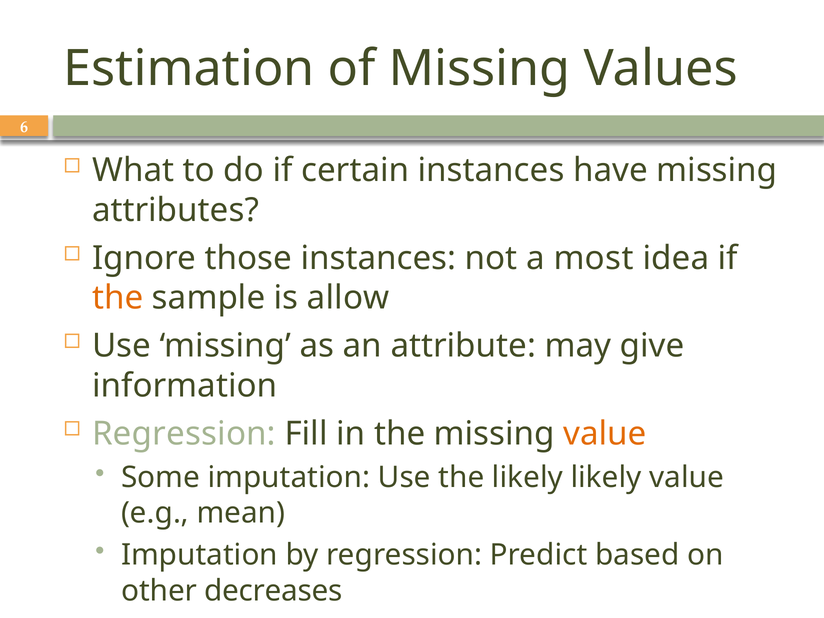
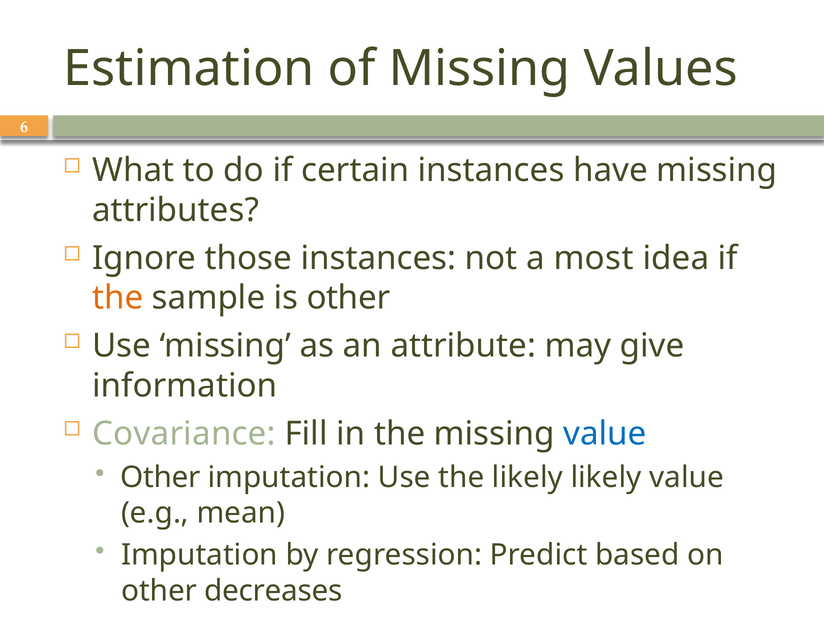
is allow: allow -> other (348, 298)
Regression: Regression -> Covariance (184, 434)
value colour: orange -> blue (605, 434)
Some: Some -> Other (161, 477)
